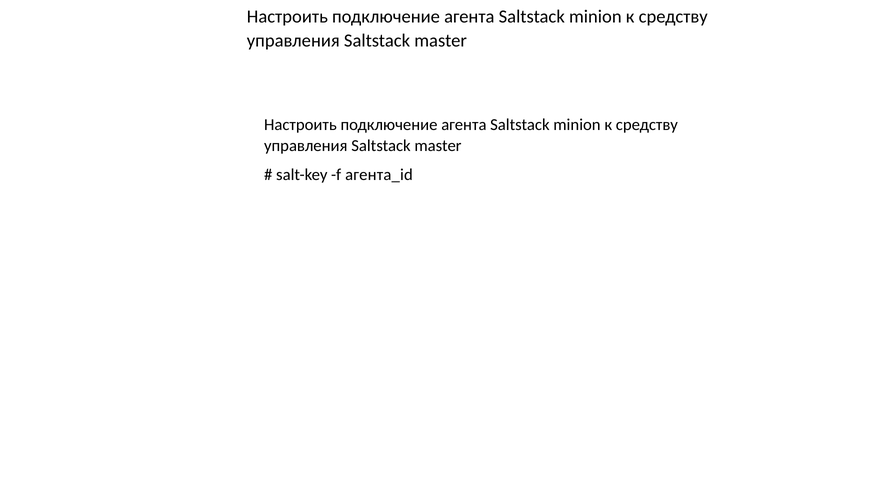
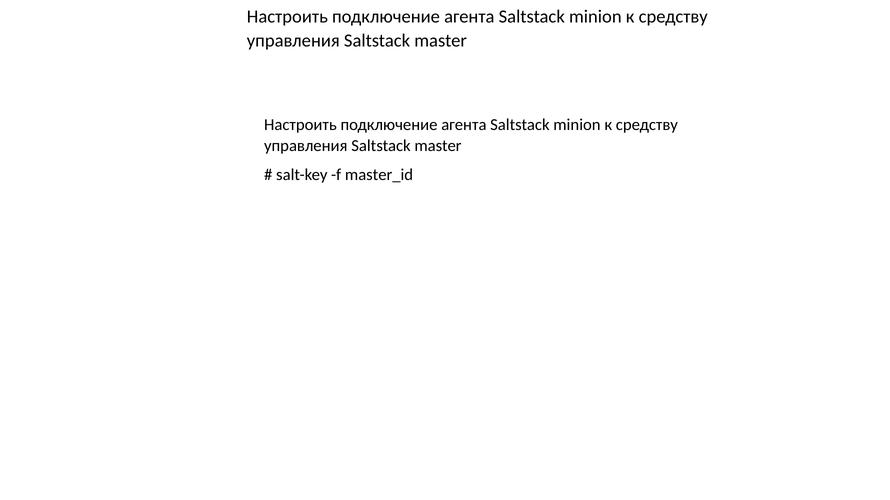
агента_id: агента_id -> master_id (379, 175)
